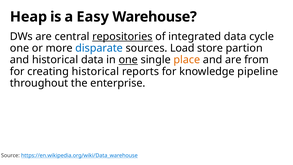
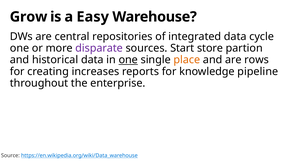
Heap: Heap -> Grow (29, 17)
repositories underline: present -> none (122, 36)
disparate colour: blue -> purple (99, 48)
Load: Load -> Start (182, 48)
from: from -> rows (257, 60)
creating historical: historical -> increases (95, 71)
